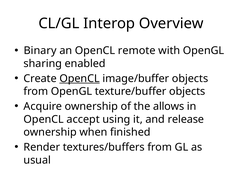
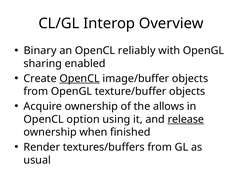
remote: remote -> reliably (137, 51)
accept: accept -> option (83, 120)
release underline: none -> present (186, 120)
